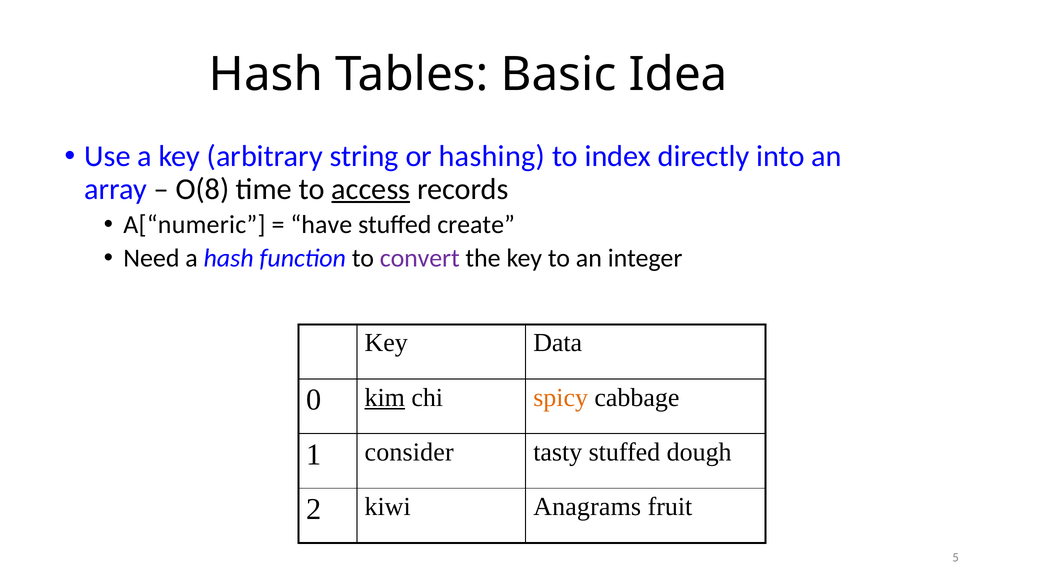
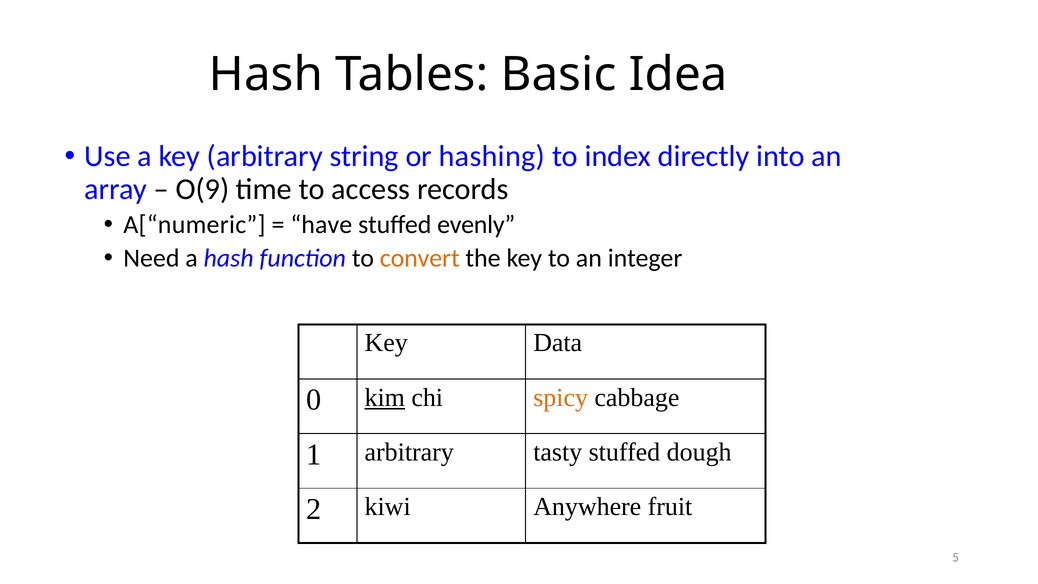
O(8: O(8 -> O(9 (202, 189)
access underline: present -> none (371, 189)
create: create -> evenly (476, 225)
convert colour: purple -> orange (420, 258)
1 consider: consider -> arbitrary (409, 452)
Anagrams: Anagrams -> Anywhere (587, 507)
